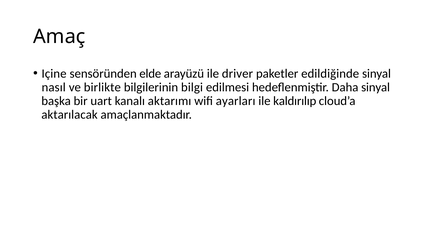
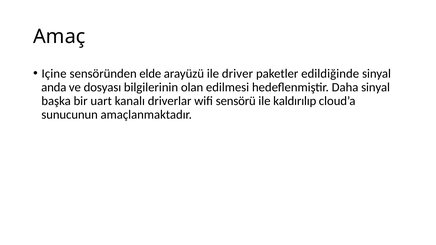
nasıl: nasıl -> anda (54, 87)
birlikte: birlikte -> dosyası (102, 87)
bilgi: bilgi -> olan (192, 87)
aktarımı: aktarımı -> driverlar (170, 101)
ayarları: ayarları -> sensörü (236, 101)
aktarılacak: aktarılacak -> sunucunun (70, 115)
